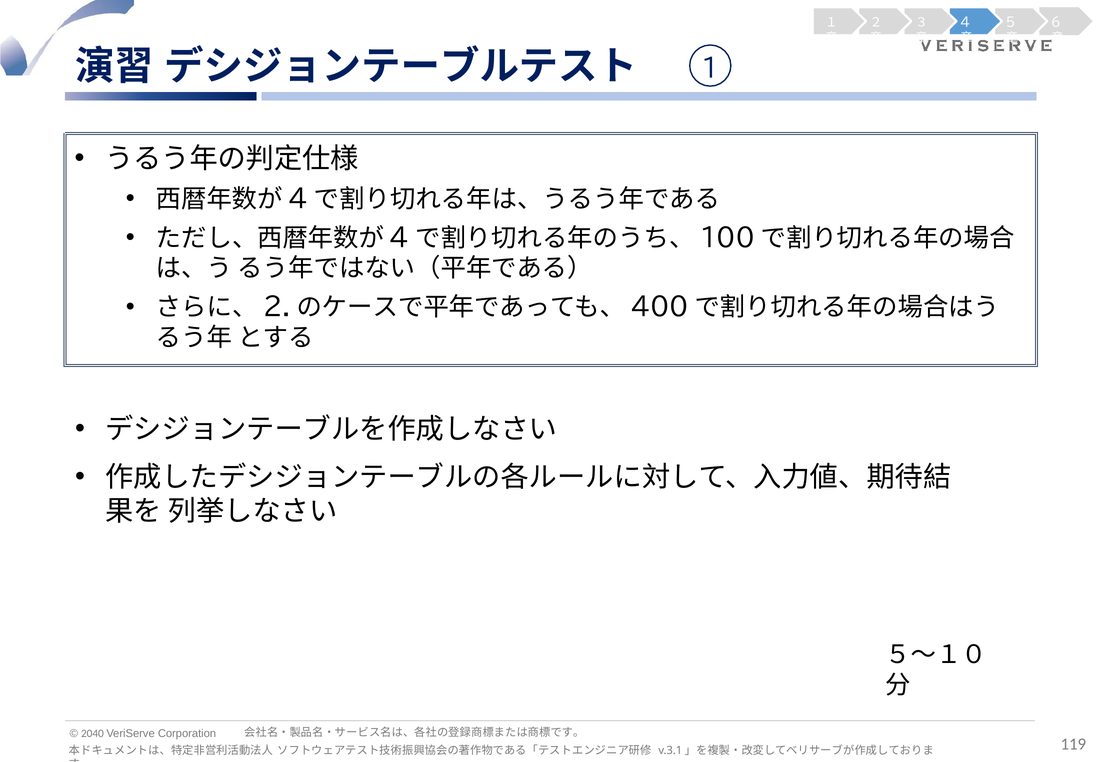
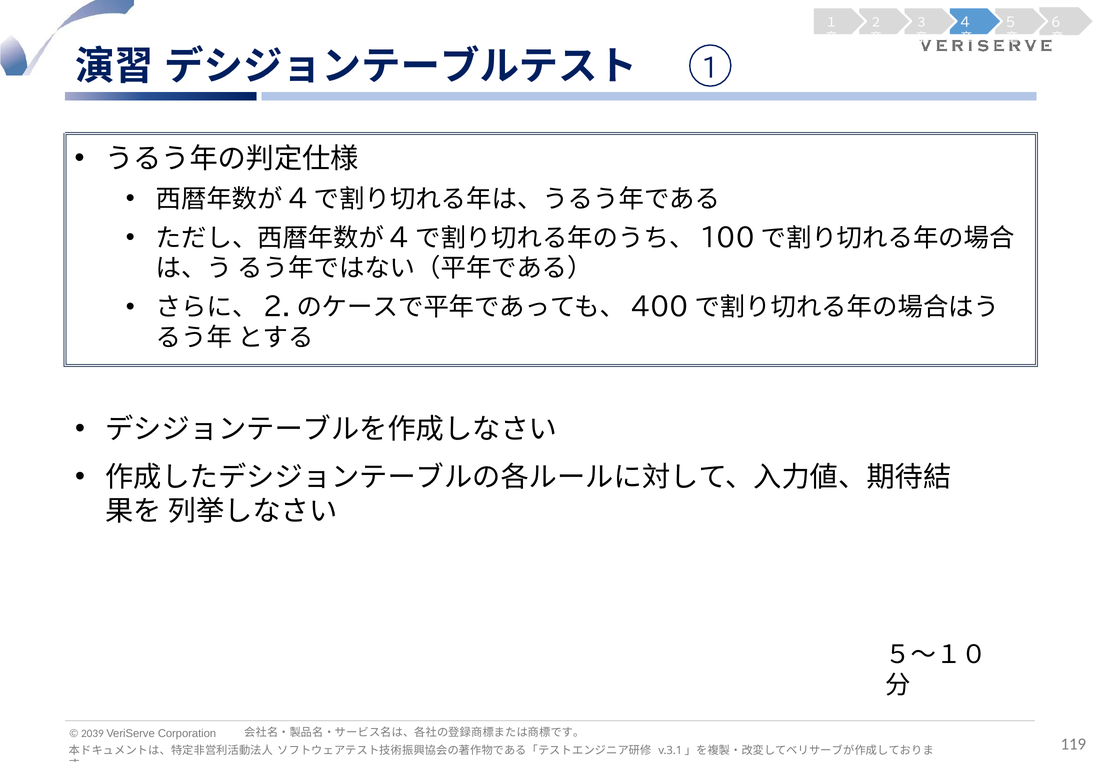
2040: 2040 -> 2039 (92, 733)
